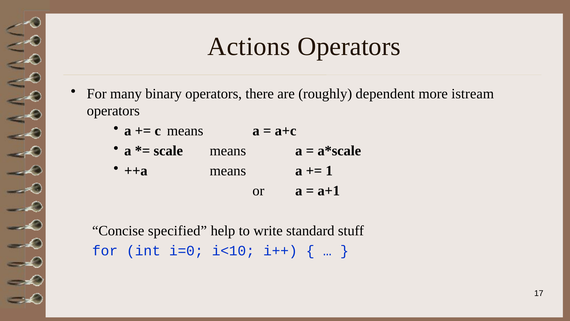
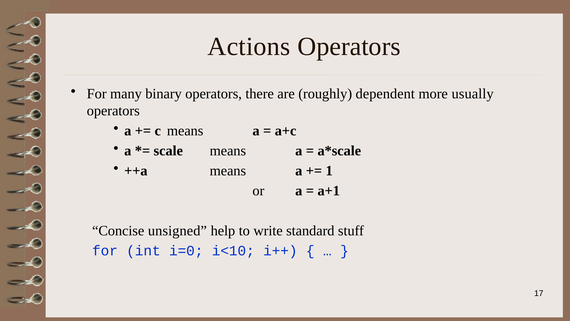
istream: istream -> usually (473, 94)
specified: specified -> unsigned (177, 230)
